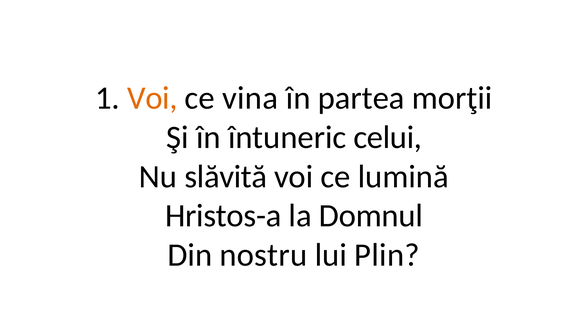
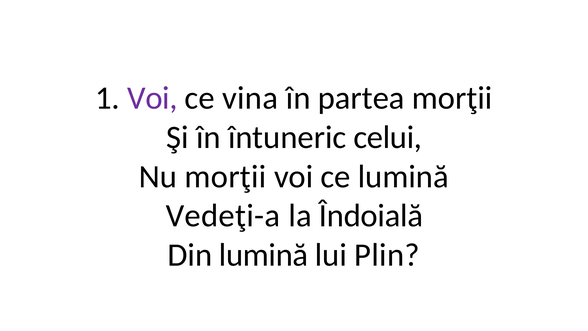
Voi colour: orange -> purple (152, 98)
Nu slăvită: slăvită -> morţii (225, 176)
Hristos-a: Hristos-a -> Vedeţi-a (223, 216)
Domnul: Domnul -> Îndoială (371, 216)
Din nostru: nostru -> lumină (264, 255)
